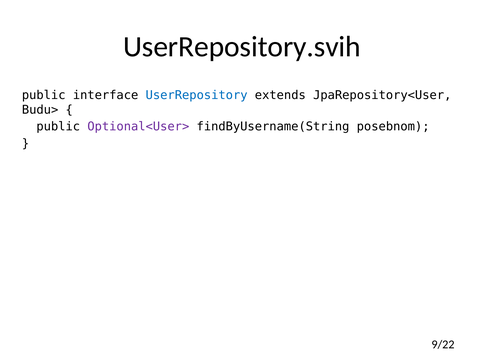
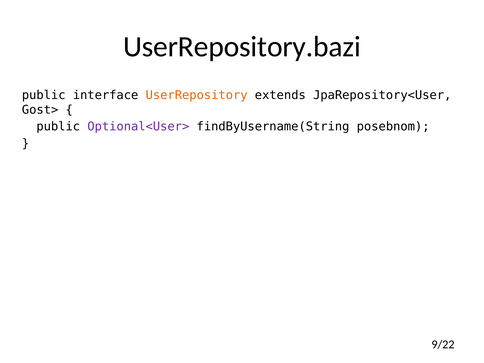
UserRepository.svih: UserRepository.svih -> UserRepository.bazi (242, 47)
UserRepository colour: blue -> orange (197, 95)
Budu>: Budu> -> Gost> (40, 110)
